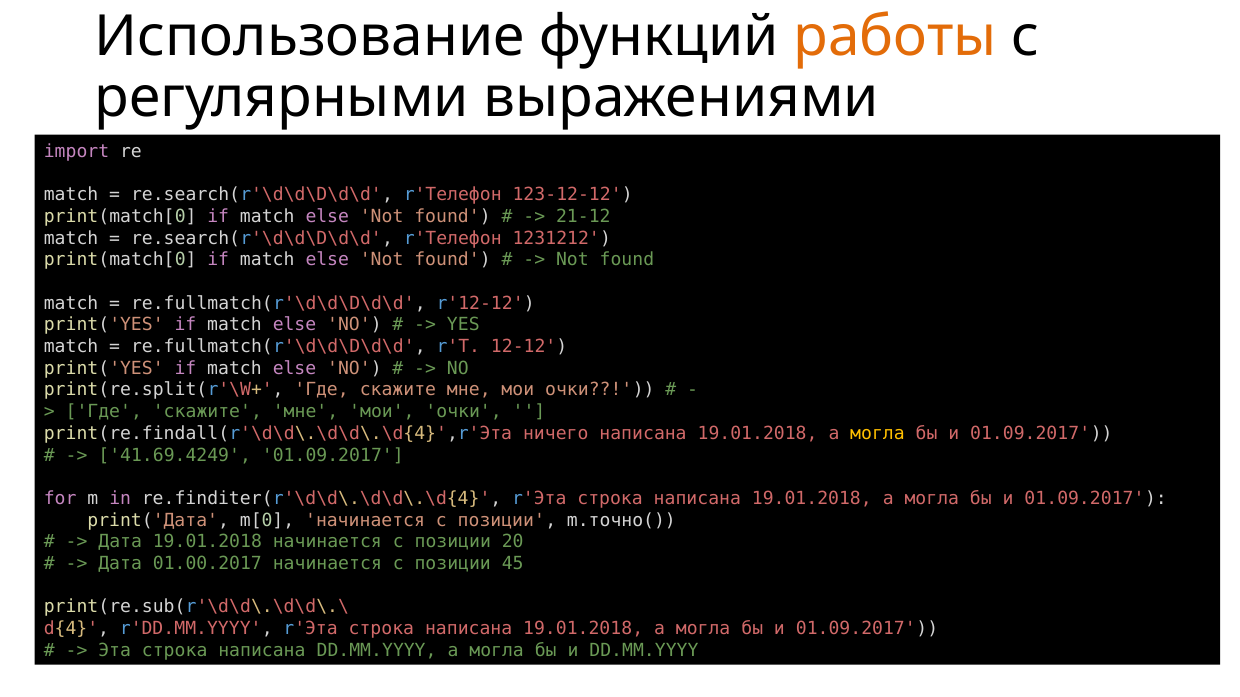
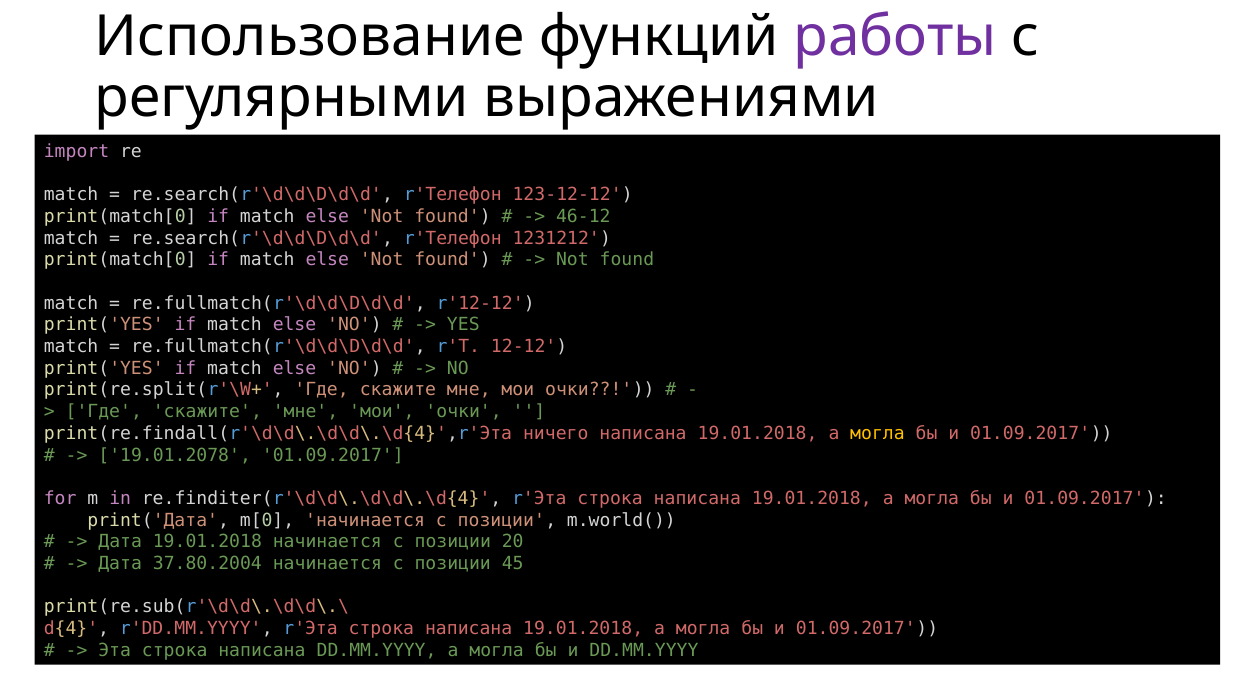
работы colour: orange -> purple (895, 36)
21-12: 21-12 -> 46-12 (583, 217)
41.69.4249: 41.69.4249 -> 19.01.2078 (175, 455)
m.точно(: m.точно( -> m.world( (621, 521)
01.00.2017: 01.00.2017 -> 37.80.2004 (207, 564)
